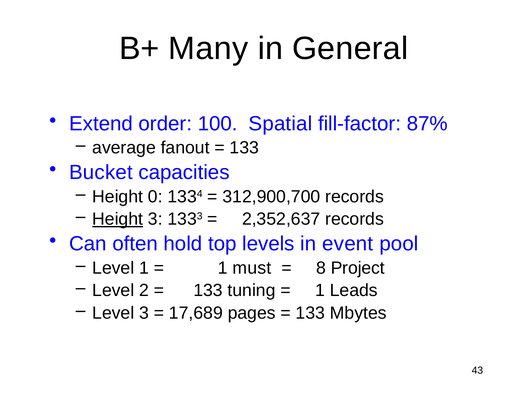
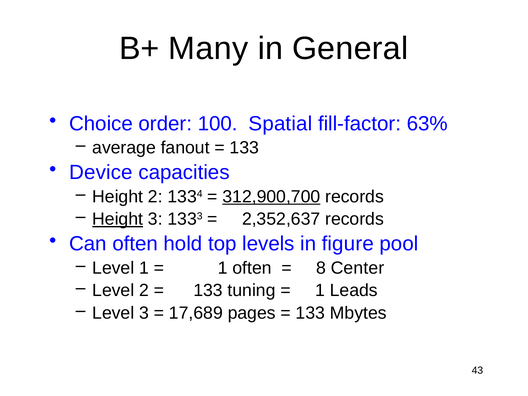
Extend: Extend -> Choice (101, 124)
87%: 87% -> 63% (427, 124)
Bucket: Bucket -> Device (101, 172)
Height 0: 0 -> 2 (155, 197)
312,900,700 underline: none -> present (271, 197)
event: event -> figure (348, 244)
1 must: must -> often (252, 268)
Project: Project -> Center (358, 268)
